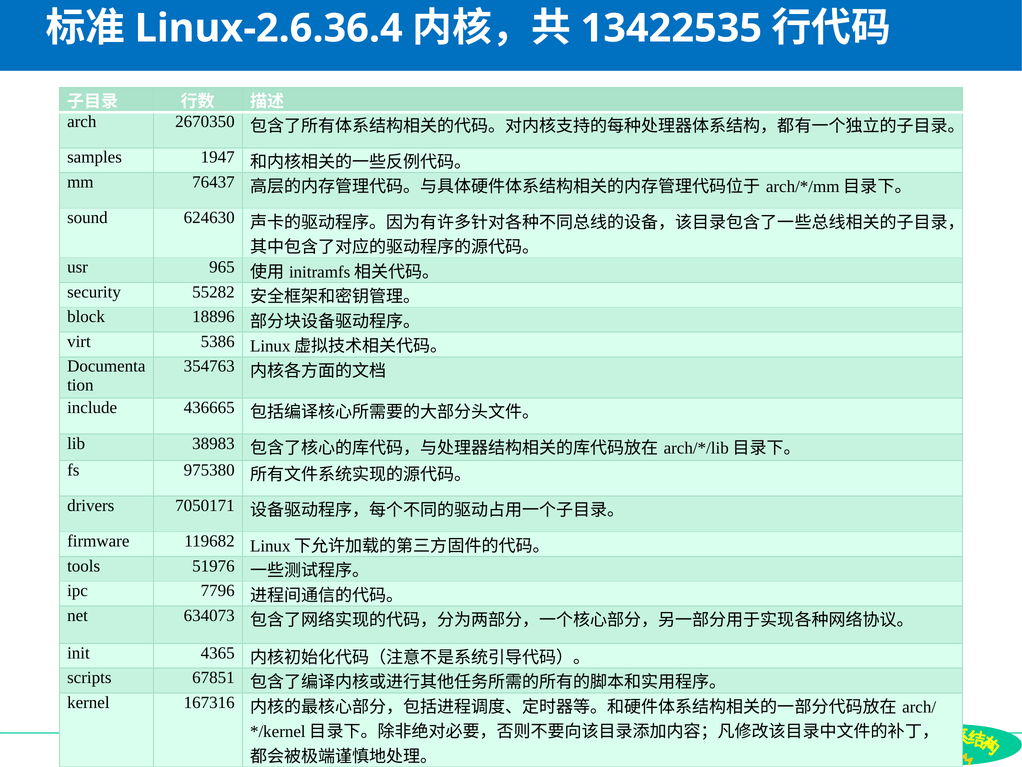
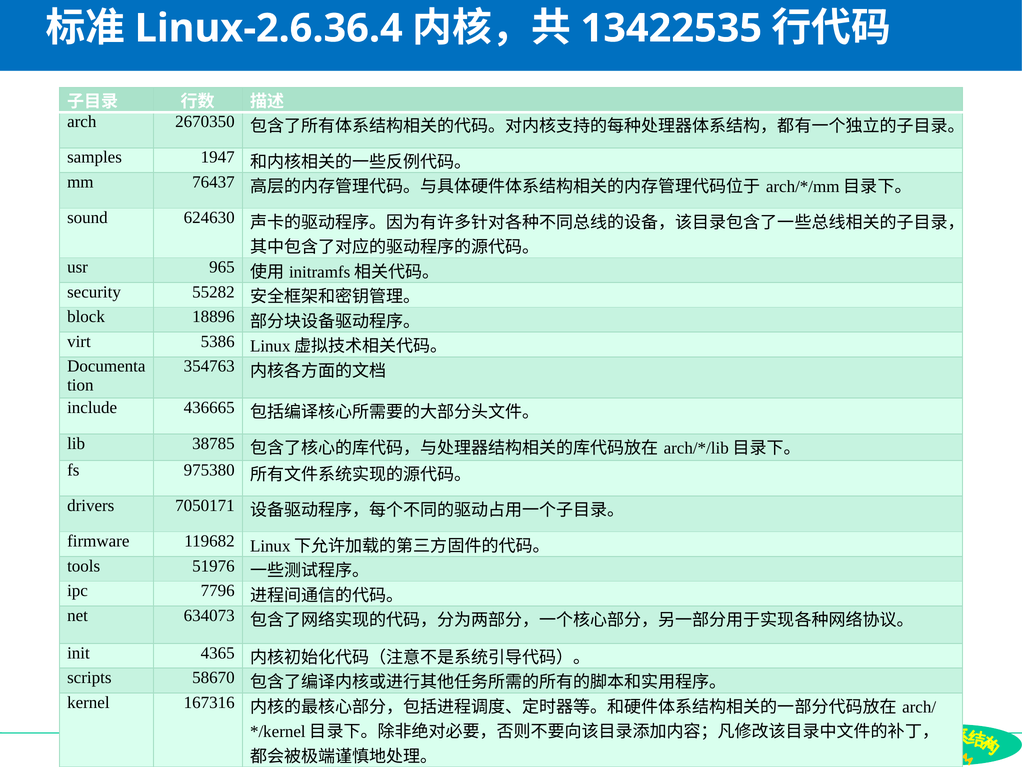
38983: 38983 -> 38785 (213, 443)
67851: 67851 -> 58670 (213, 677)
